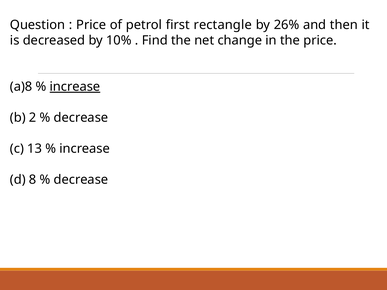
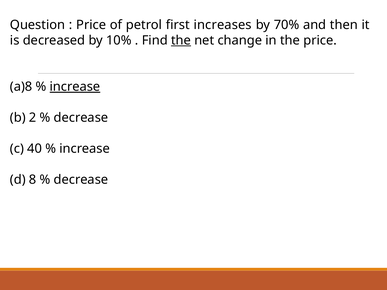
rectangle: rectangle -> increases (223, 25)
26%: 26% -> 70% (287, 25)
the underline: none -> present (181, 40)
13: 13 -> 40 (35, 149)
